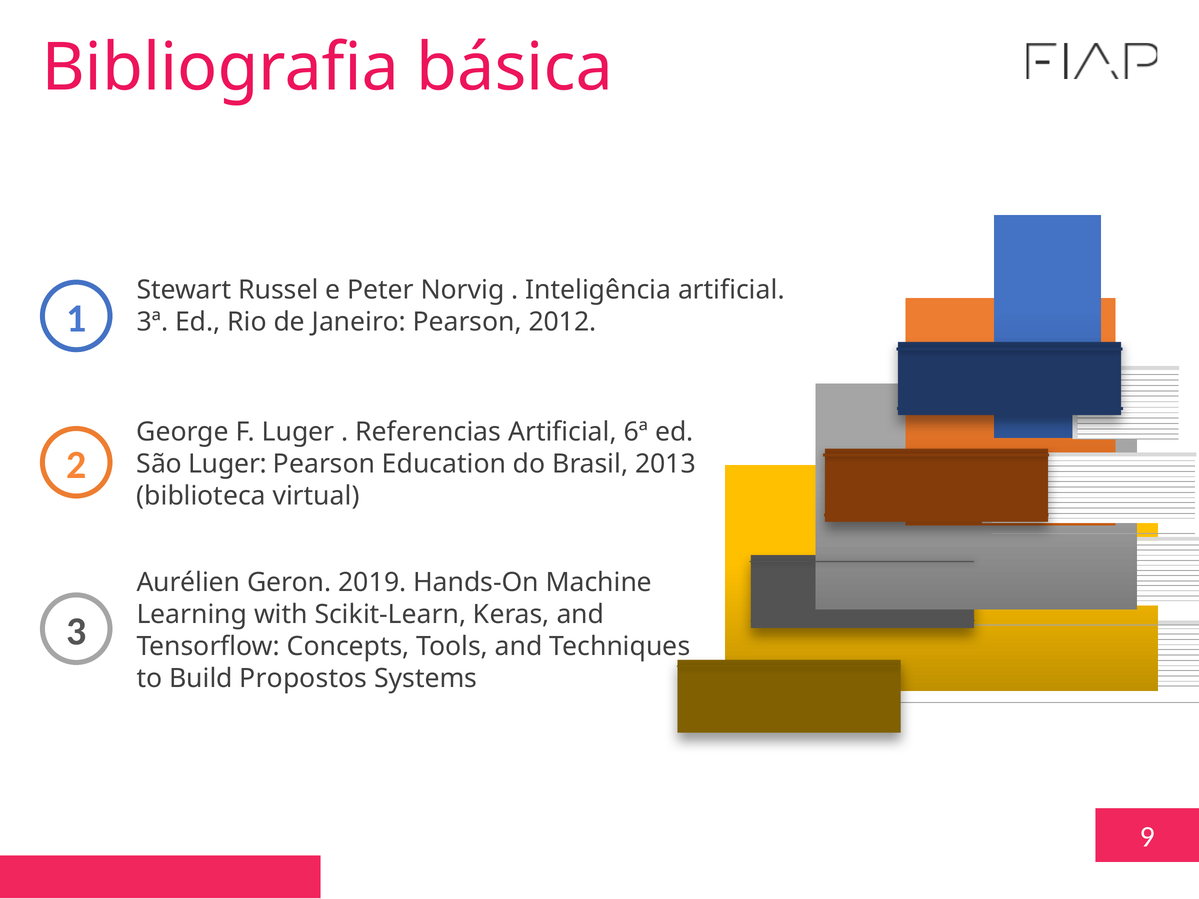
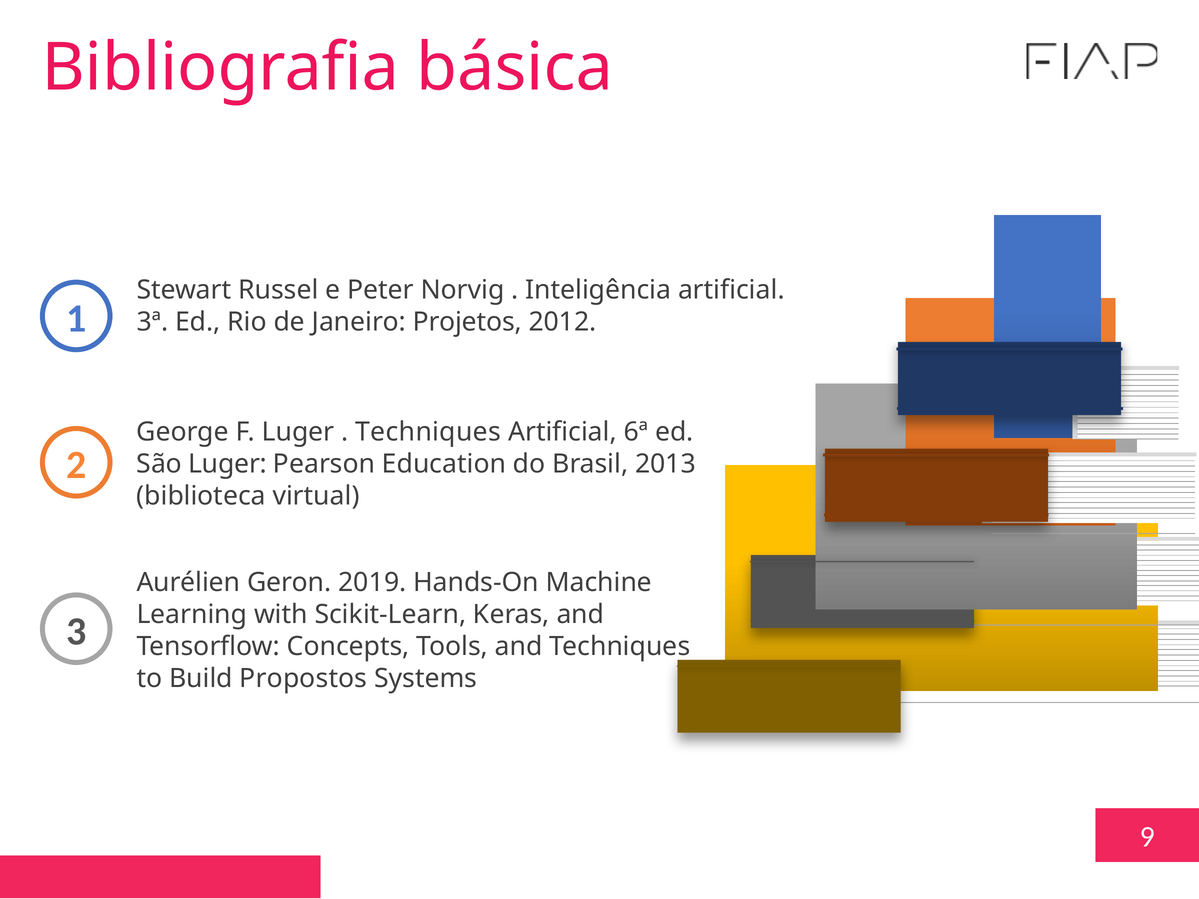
Janeiro Pearson: Pearson -> Projetos (467, 322)
Referencias: Referencias -> Techniques (428, 432)
